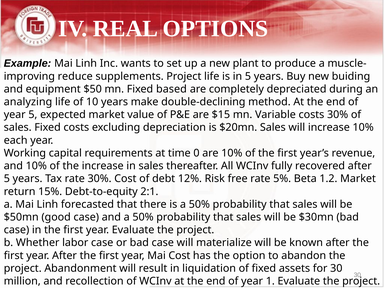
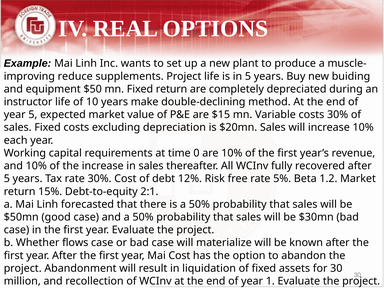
Fixed based: based -> return (172, 89)
analyzing: analyzing -> instructor (28, 102)
labor: labor -> flows (75, 243)
